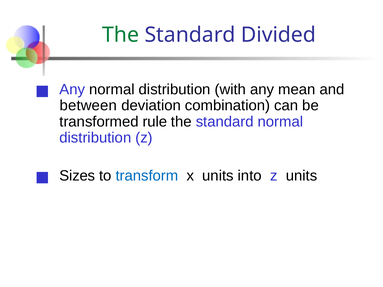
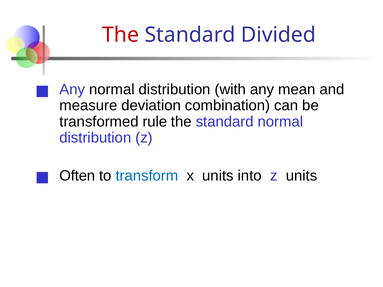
The colour: green -> red (121, 35)
between: between -> measure (88, 106)
Sizes: Sizes -> Often (77, 176)
